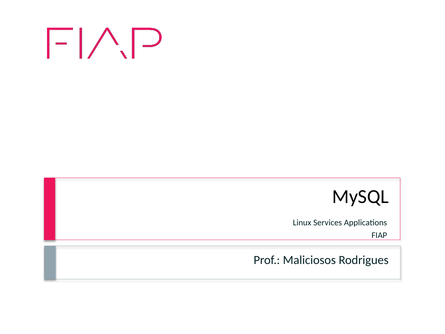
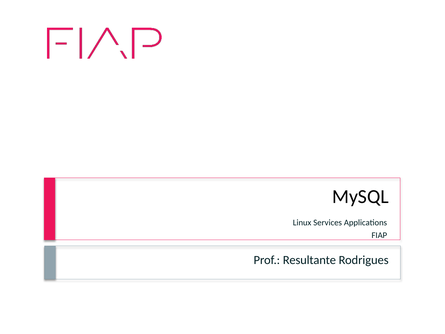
Maliciosos: Maliciosos -> Resultante (309, 260)
